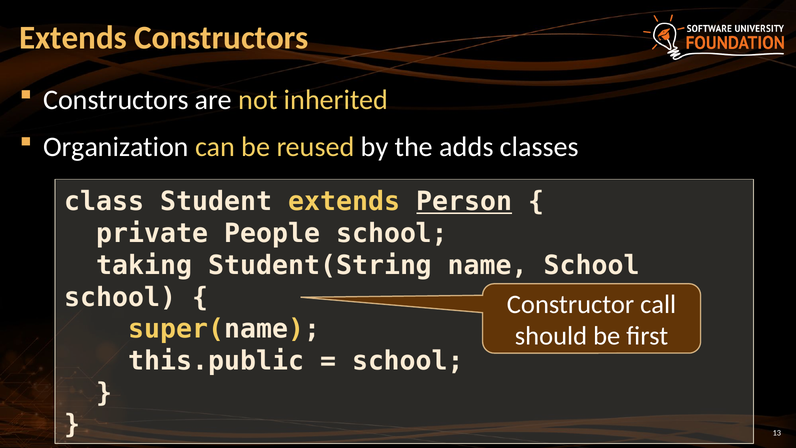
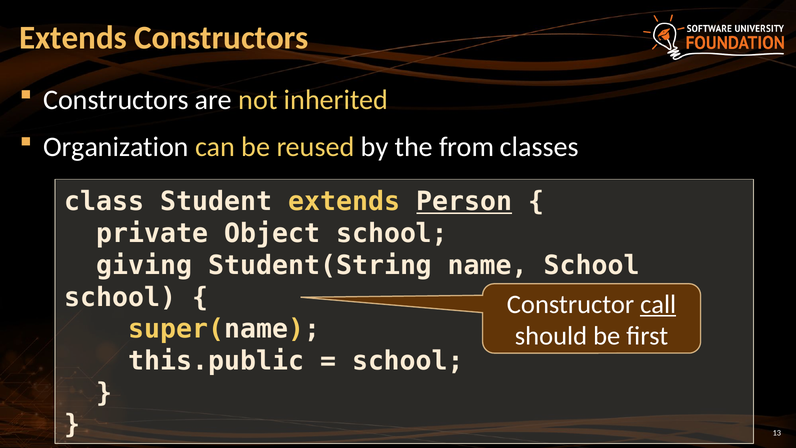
adds: adds -> from (467, 147)
People: People -> Object (272, 233)
taking: taking -> giving (144, 265)
call underline: none -> present (658, 304)
